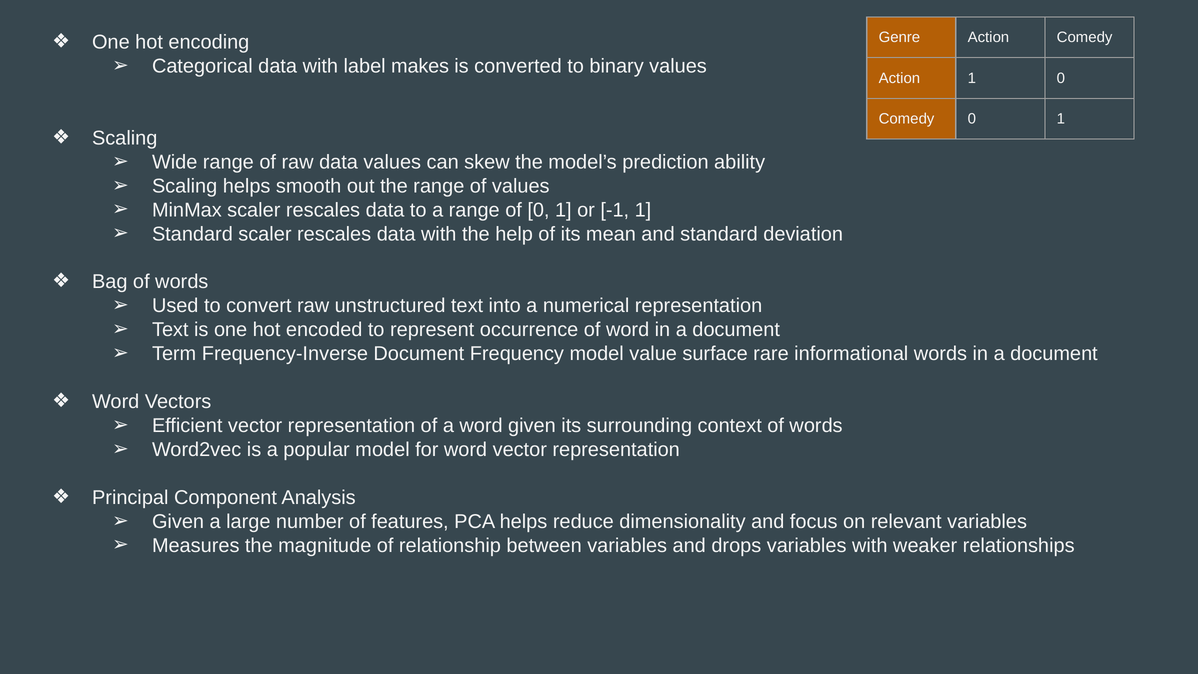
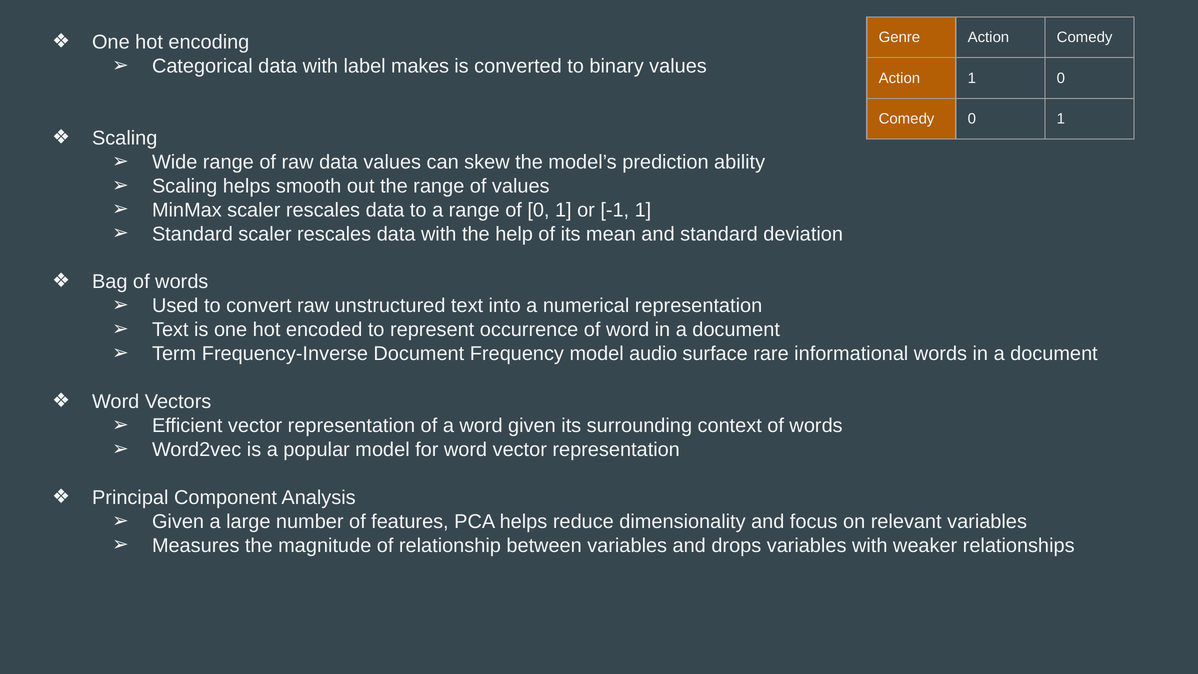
value: value -> audio (653, 354)
